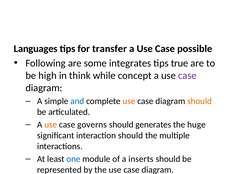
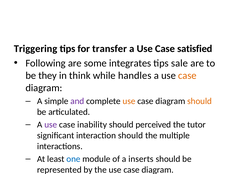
Languages: Languages -> Triggering (36, 49)
possible: possible -> satisfied (195, 49)
true: true -> sale (179, 63)
high: high -> they (48, 75)
concept: concept -> handles (135, 75)
case colour: purple -> orange (187, 75)
and colour: blue -> purple (77, 101)
use colour: orange -> purple (51, 125)
governs: governs -> inability (92, 125)
generates: generates -> perceived (153, 125)
huge: huge -> tutor (197, 125)
